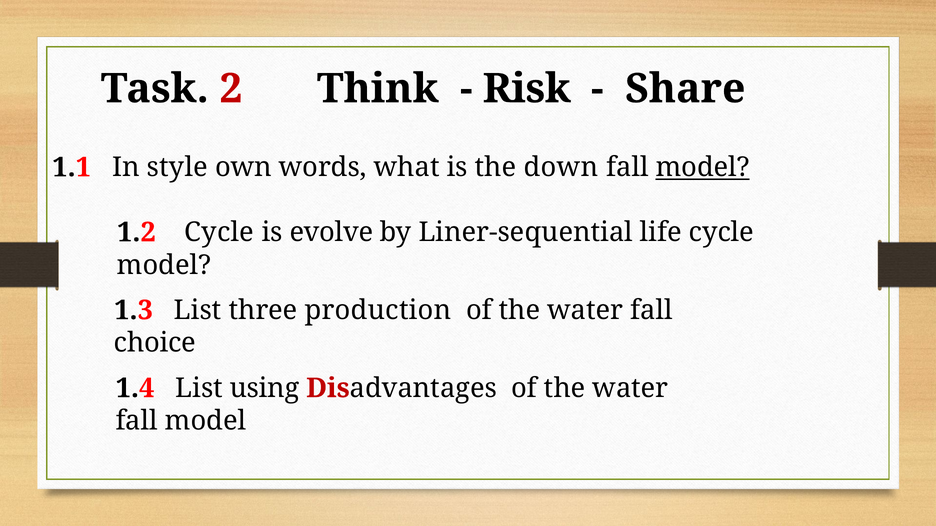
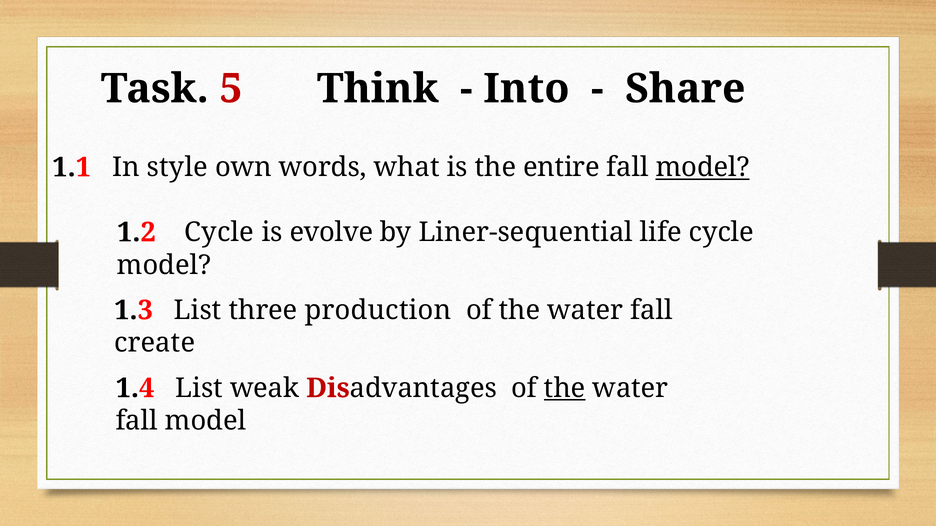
2: 2 -> 5 (231, 89)
Risk: Risk -> Into (526, 89)
down: down -> entire (561, 168)
choice: choice -> create (155, 343)
using: using -> weak (265, 389)
the underline: none -> present (565, 389)
